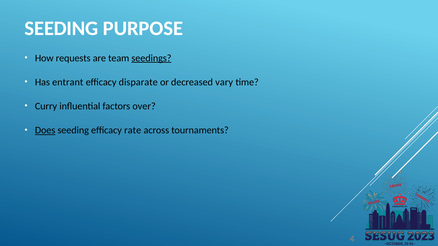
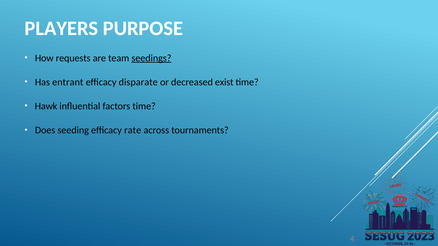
SEEDING: SEEDING -> PLAYERS (61, 28)
vary: vary -> exist (224, 82)
Curry: Curry -> Hawk (46, 106)
factors over: over -> time (144, 106)
Does underline: present -> none (45, 130)
